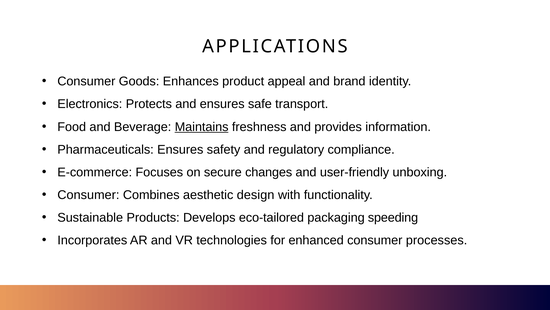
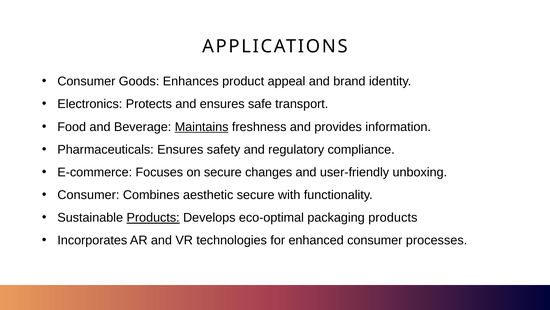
aesthetic design: design -> secure (256, 195)
Products underline: none -> present (153, 217)
eco-tailored: eco-tailored -> eco-optimal (271, 217)
packaging speeding: speeding -> products (393, 217)
